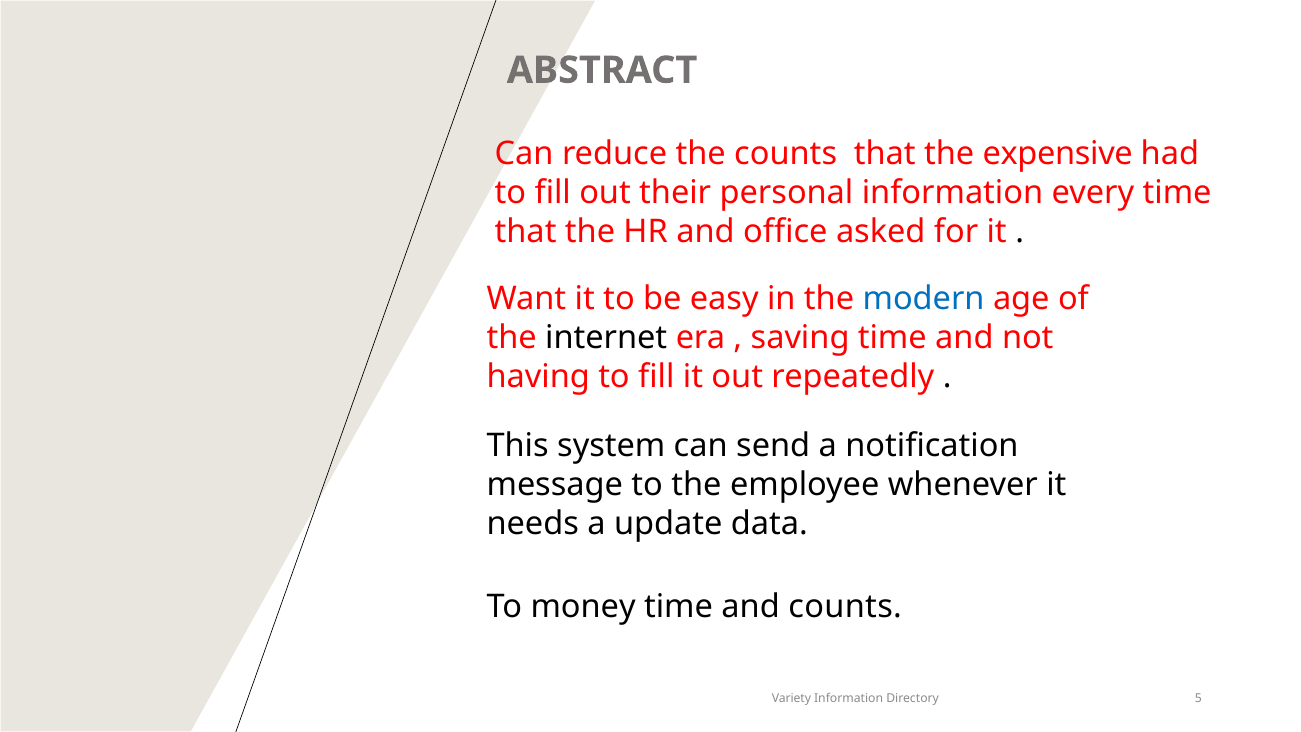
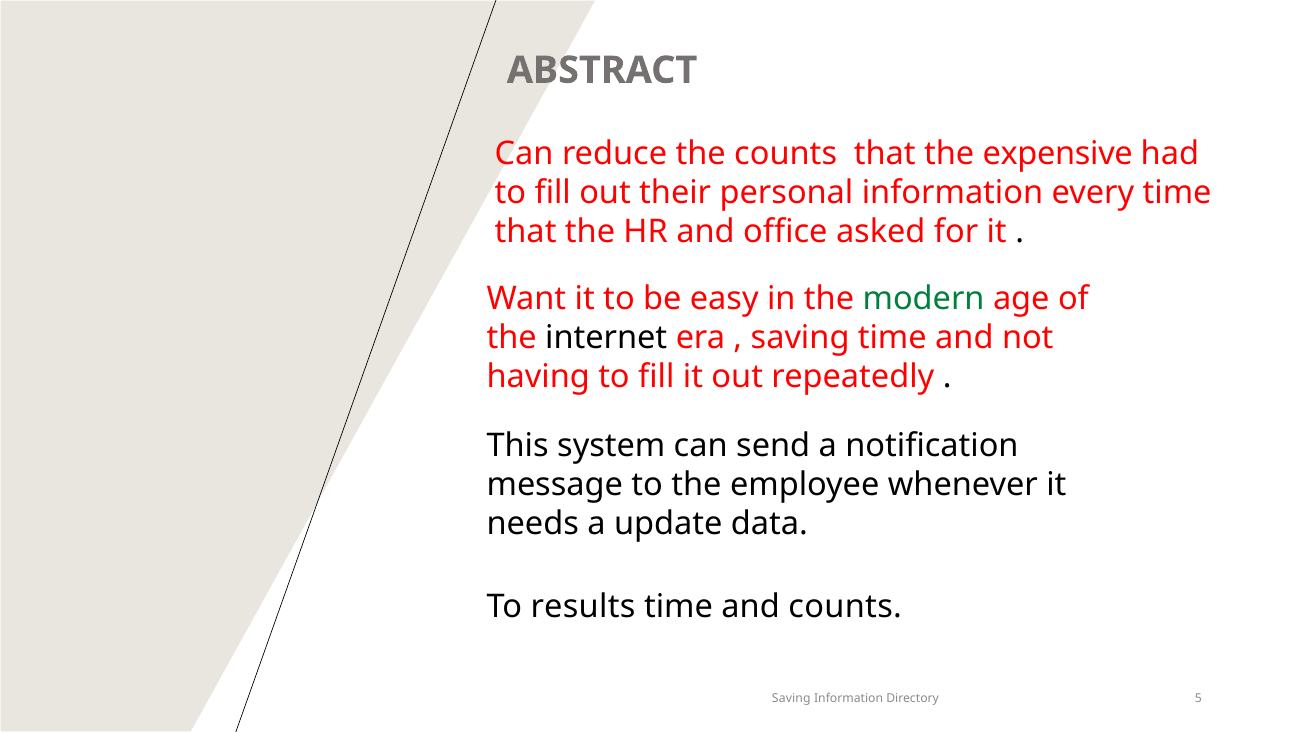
modern colour: blue -> green (924, 299)
money: money -> results (583, 607)
Variety: Variety -> Saving (791, 699)
